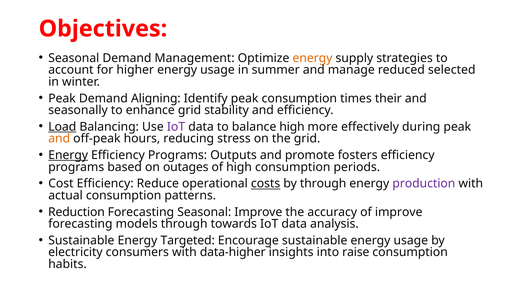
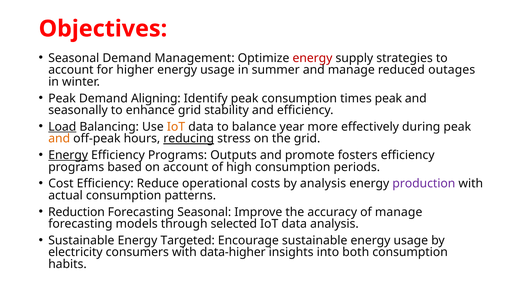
energy colour: orange -> red (312, 58)
selected: selected -> outages (452, 70)
times their: their -> peak (388, 98)
IoT colour: purple -> orange (176, 127)
balance high: high -> year (292, 127)
reducing underline: none -> present (189, 138)
on outages: outages -> account (186, 167)
costs underline: present -> none (266, 183)
by through: through -> analysis (323, 183)
of improve: improve -> manage (399, 212)
towards: towards -> selected (234, 224)
raise: raise -> both (356, 252)
